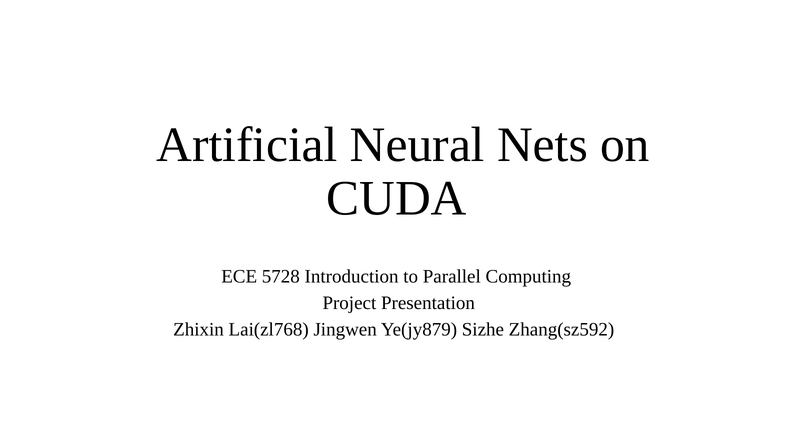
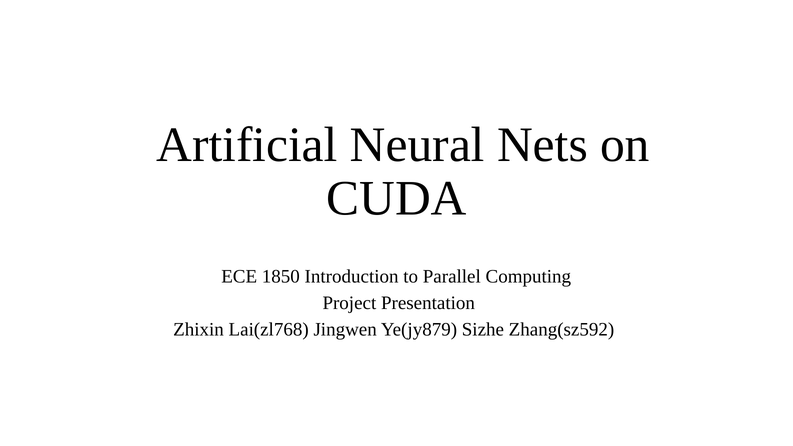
5728: 5728 -> 1850 (281, 277)
